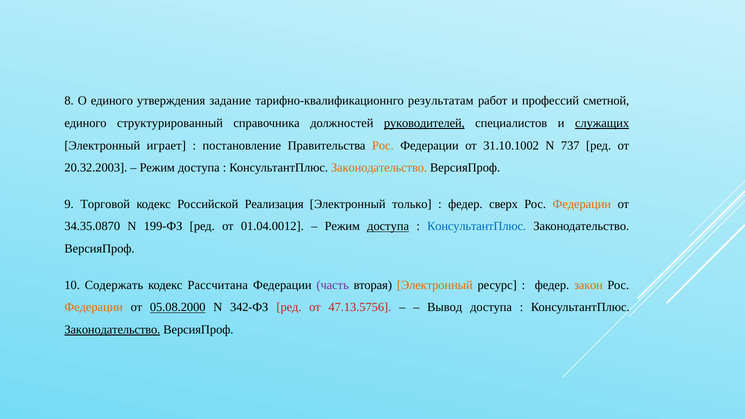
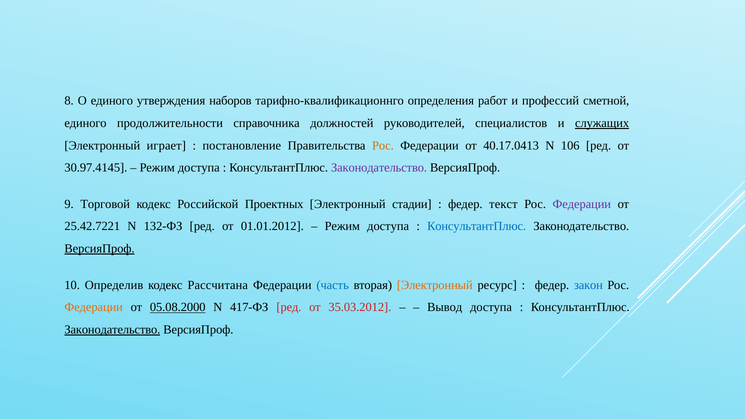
задание: задание -> наборов (230, 101)
результатам: результатам -> определения (441, 101)
структурированный: структурированный -> продолжительности (170, 123)
руководителей underline: present -> none (424, 123)
31.10.1002: 31.10.1002 -> 40.17.0413 (511, 145)
737: 737 -> 106 (570, 145)
20.32.2003: 20.32.2003 -> 30.97.4145 (96, 168)
Законодательство colour: orange -> purple (379, 168)
Реализация: Реализация -> Проектных (274, 204)
только: только -> стадии (412, 204)
сверх: сверх -> текст (503, 204)
Федерации colour: orange -> purple (582, 204)
34.35.0870: 34.35.0870 -> 25.42.7221 (92, 226)
199-ФЗ: 199-ФЗ -> 132-ФЗ (163, 226)
01.04.0012: 01.04.0012 -> 01.01.2012 (272, 226)
доступа underline: present -> none (388, 226)
ВерсияПроф underline: none -> present (100, 249)
Содержать: Содержать -> Определив (114, 285)
часть colour: purple -> blue (333, 285)
закон colour: orange -> blue (588, 285)
342-ФЗ: 342-ФЗ -> 417-ФЗ (249, 307)
47.13.5756: 47.13.5756 -> 35.03.2012 (360, 307)
